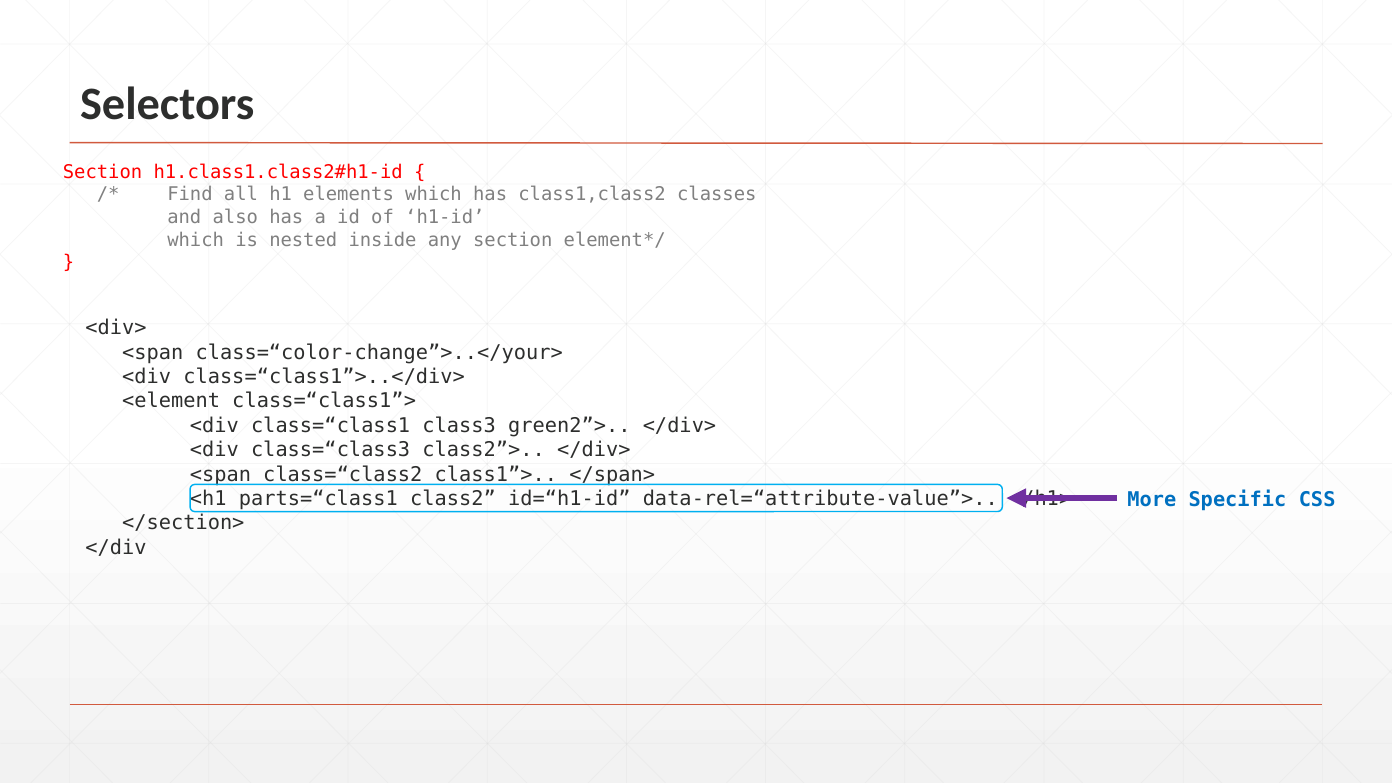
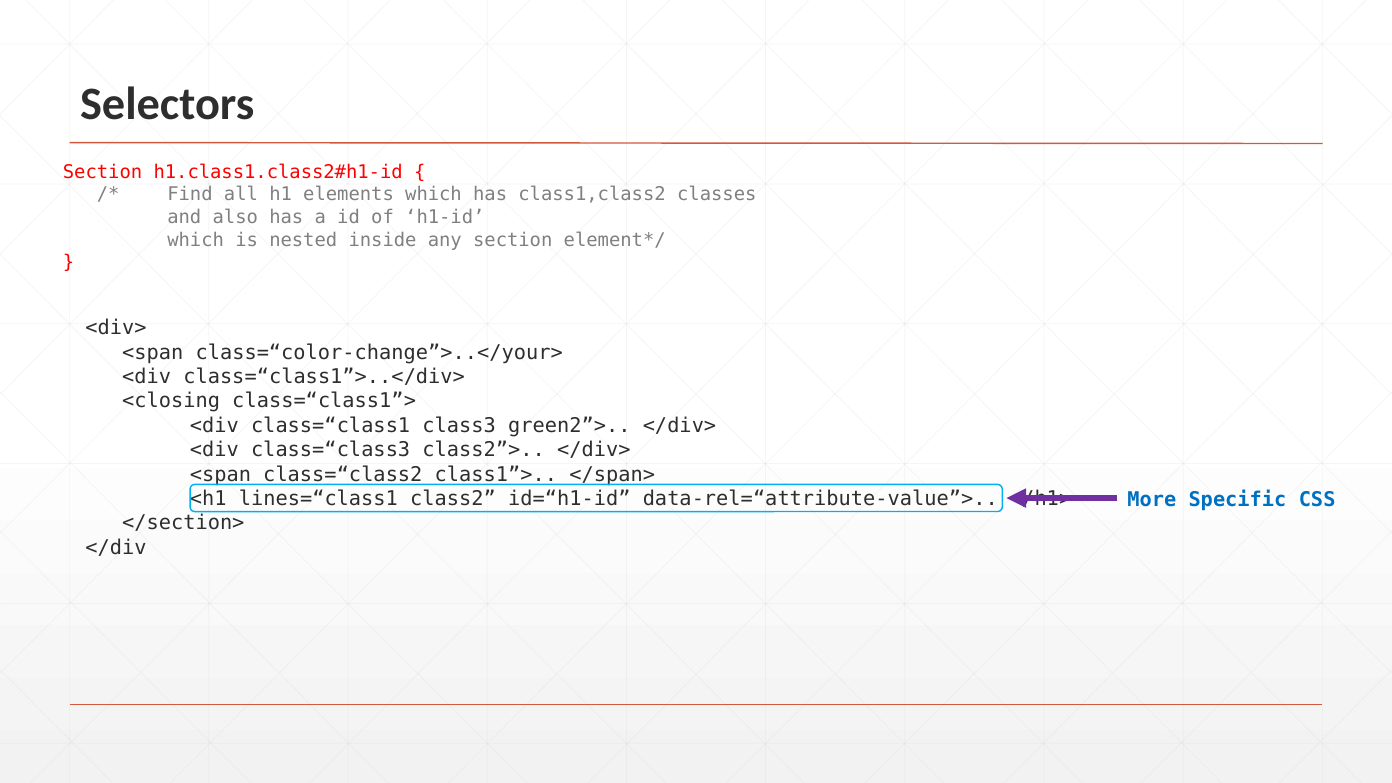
<element: <element -> <closing (171, 401)
parts=“class1: parts=“class1 -> lines=“class1 (318, 499)
